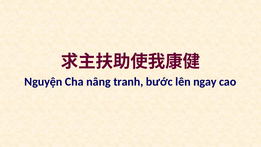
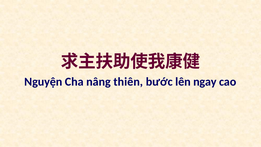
tranh: tranh -> thiên (128, 82)
